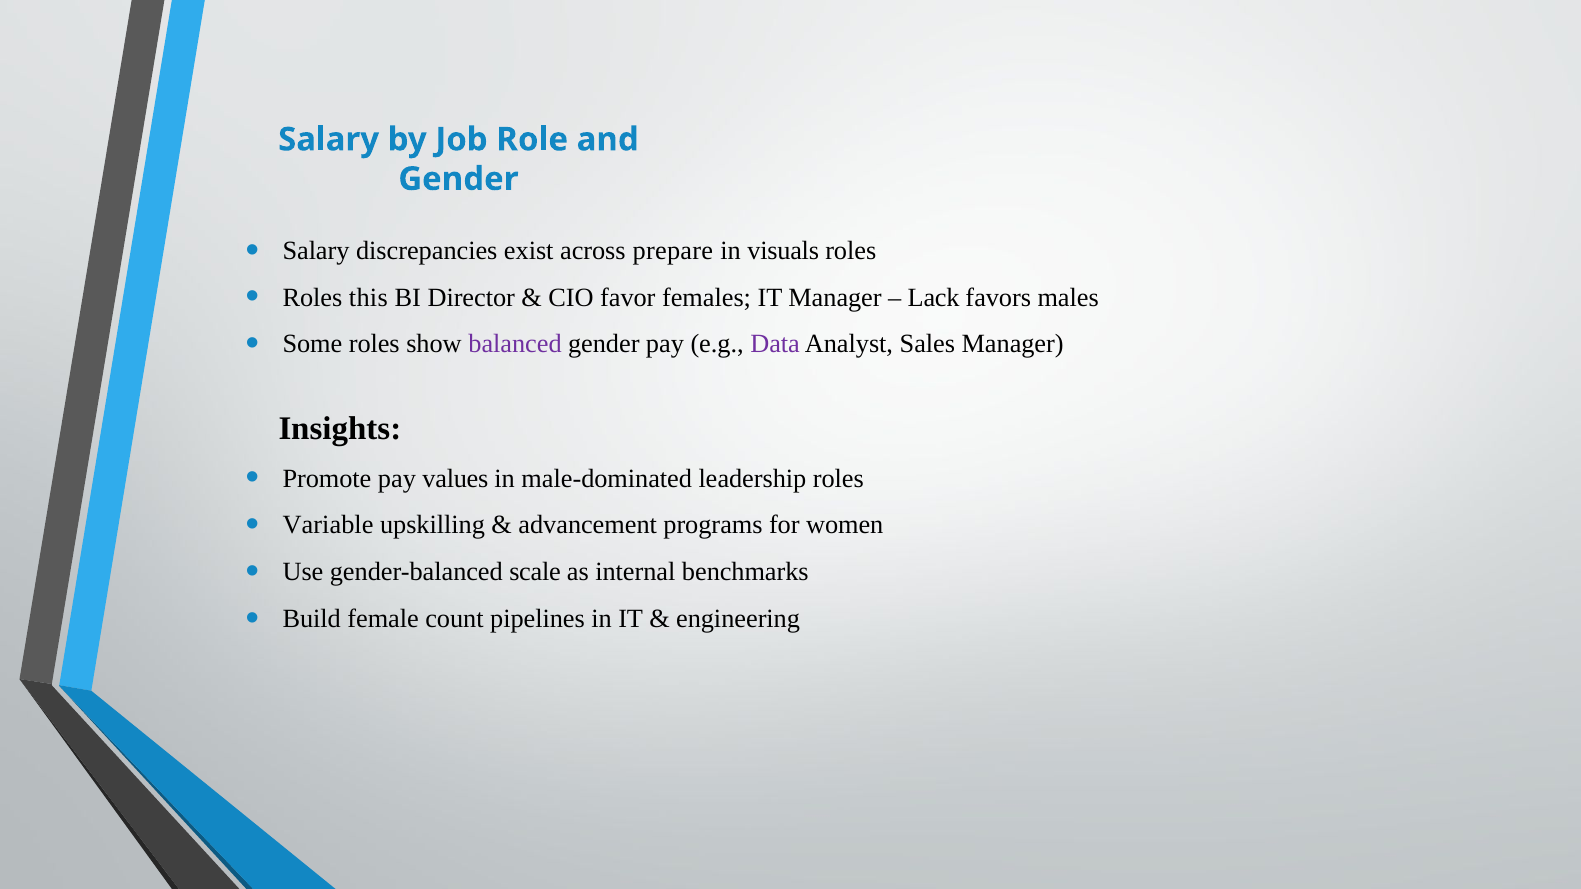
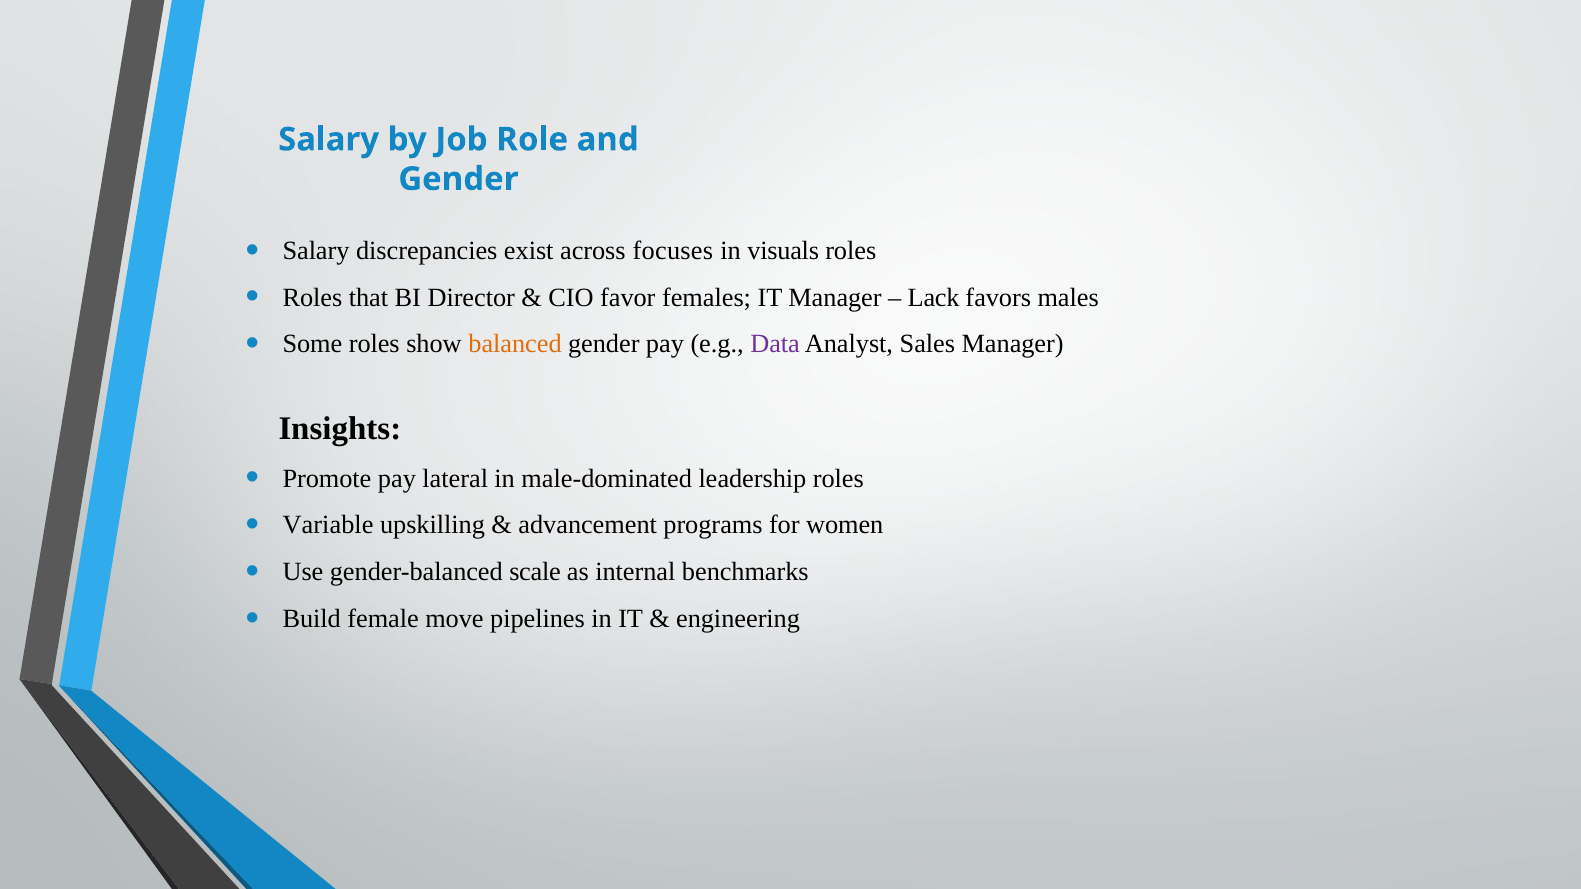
prepare: prepare -> focuses (673, 251)
this: this -> that (369, 298)
balanced colour: purple -> orange (515, 344)
values: values -> lateral (455, 479)
count: count -> move (454, 619)
